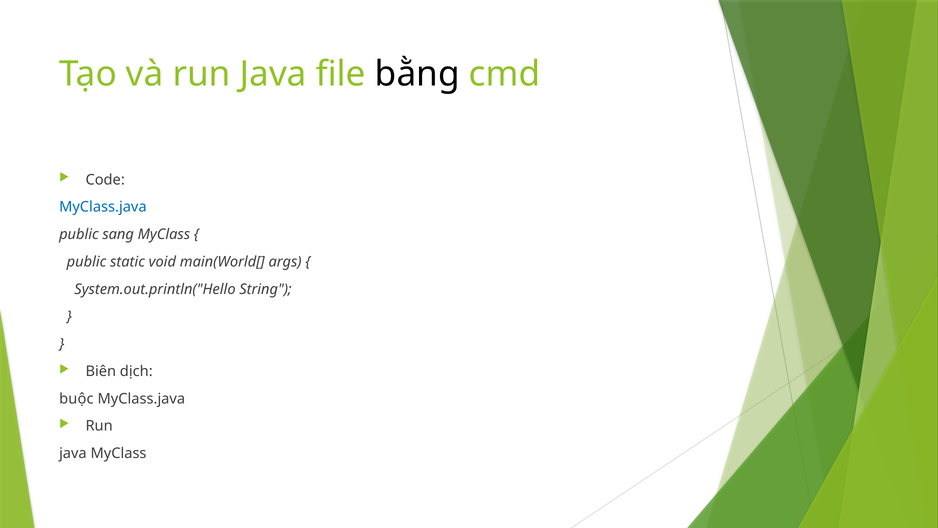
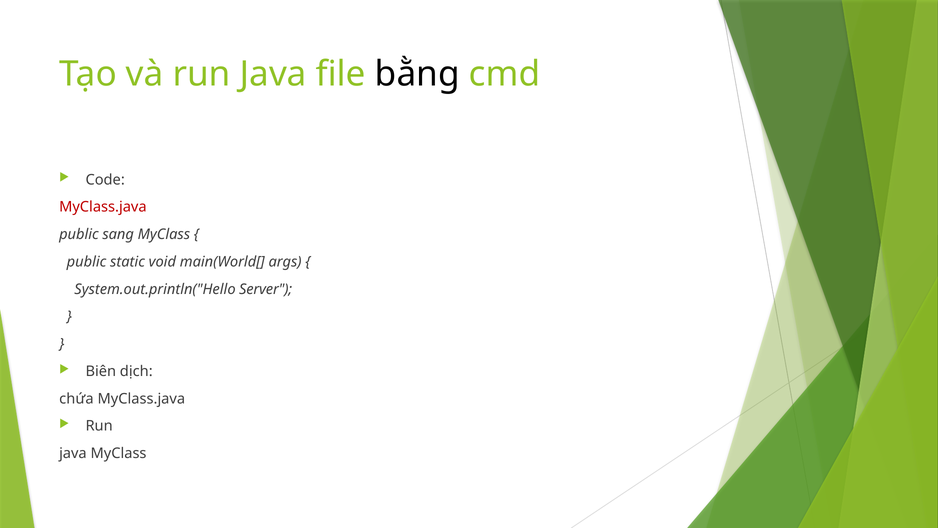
MyClass.java colour: blue -> red (103, 207)
String: String -> Server (266, 289)
buộc: buộc -> chứa (76, 398)
